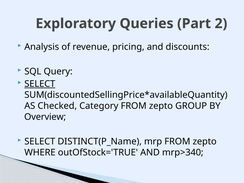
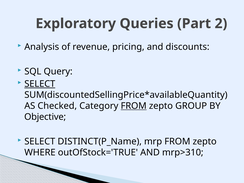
FROM underline: none -> present (134, 106)
Overview: Overview -> Objective (45, 117)
mrp>340: mrp>340 -> mrp>310 (183, 153)
